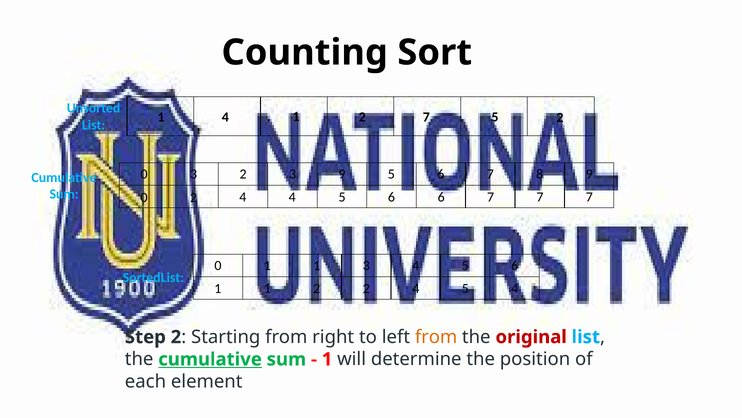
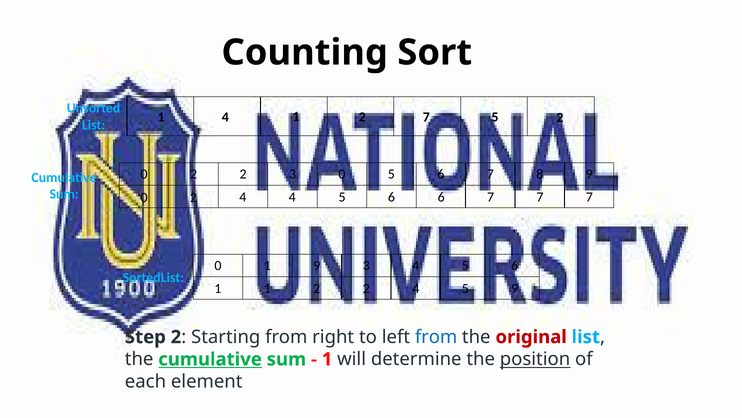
3: 3 -> 2 (194, 174)
3 9: 9 -> 0 (342, 174)
0 1 1: 1 -> 9 (317, 265)
5 4: 4 -> 9 (515, 288)
from colour: orange -> blue (436, 337)
position underline: none -> present (535, 359)
